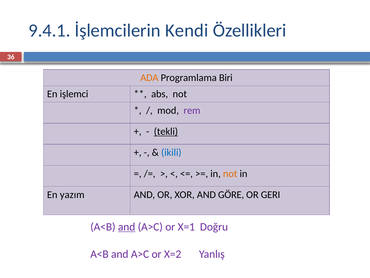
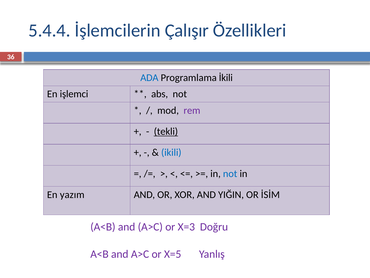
9.4.1: 9.4.1 -> 5.4.4 (49, 31)
Kendi: Kendi -> Çalışır (187, 31)
ADA colour: orange -> blue (149, 78)
Biri: Biri -> İkili (226, 78)
not colour: orange -> blue (230, 173)
GÖRE: GÖRE -> YIĞIN (231, 194)
GERI: GERI -> İSİM (270, 194)
and underline: present -> none (127, 226)
X=1: X=1 -> X=3 (186, 226)
X=2: X=2 -> X=5 (173, 254)
